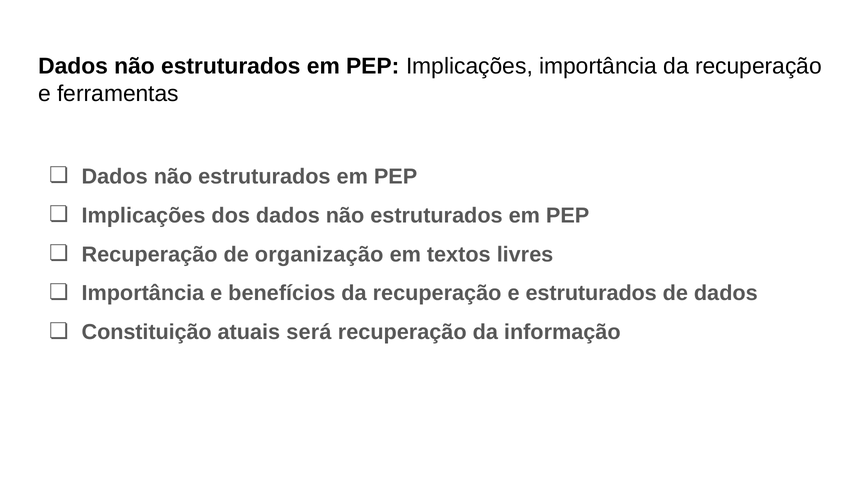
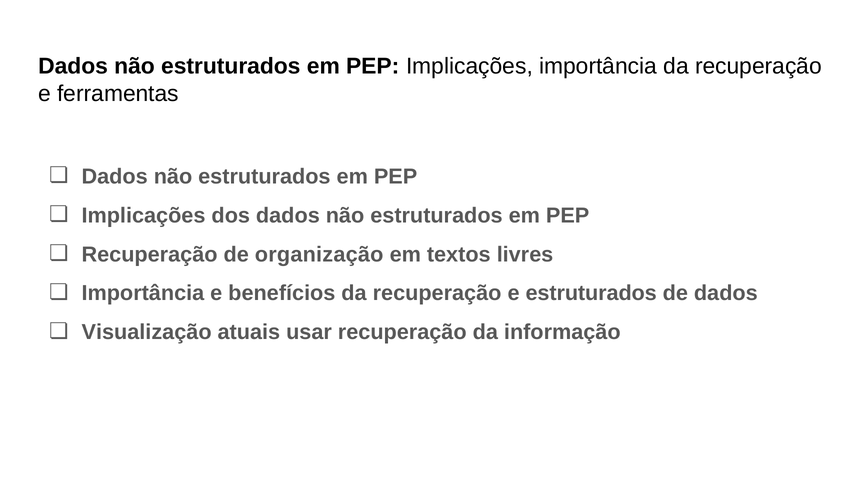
Constituição: Constituição -> Visualização (147, 333)
será: será -> usar (309, 333)
